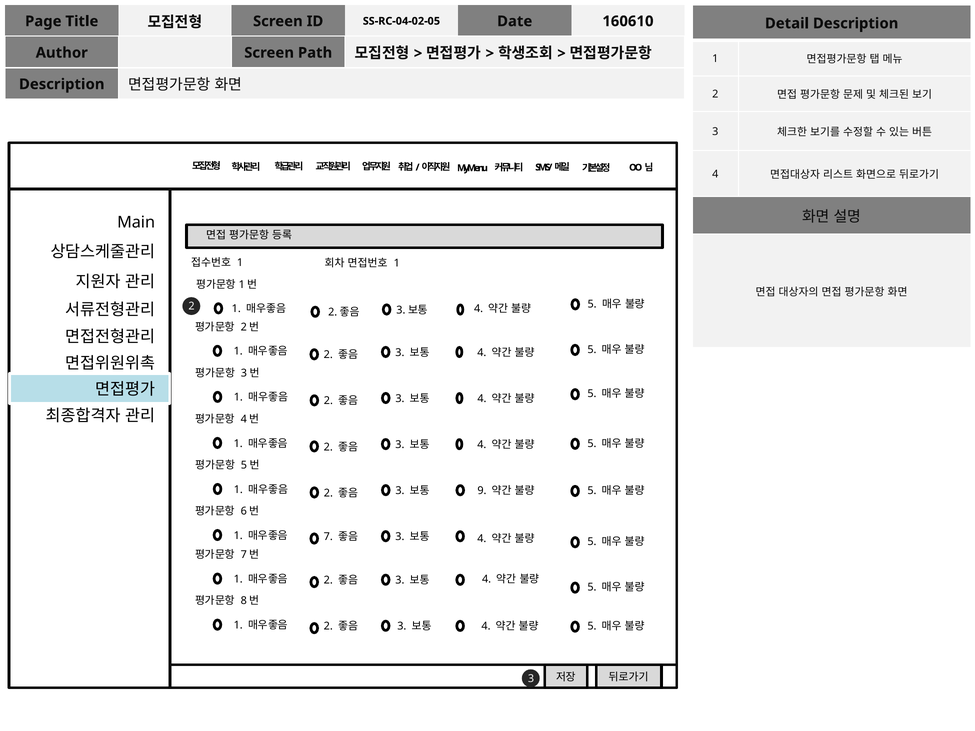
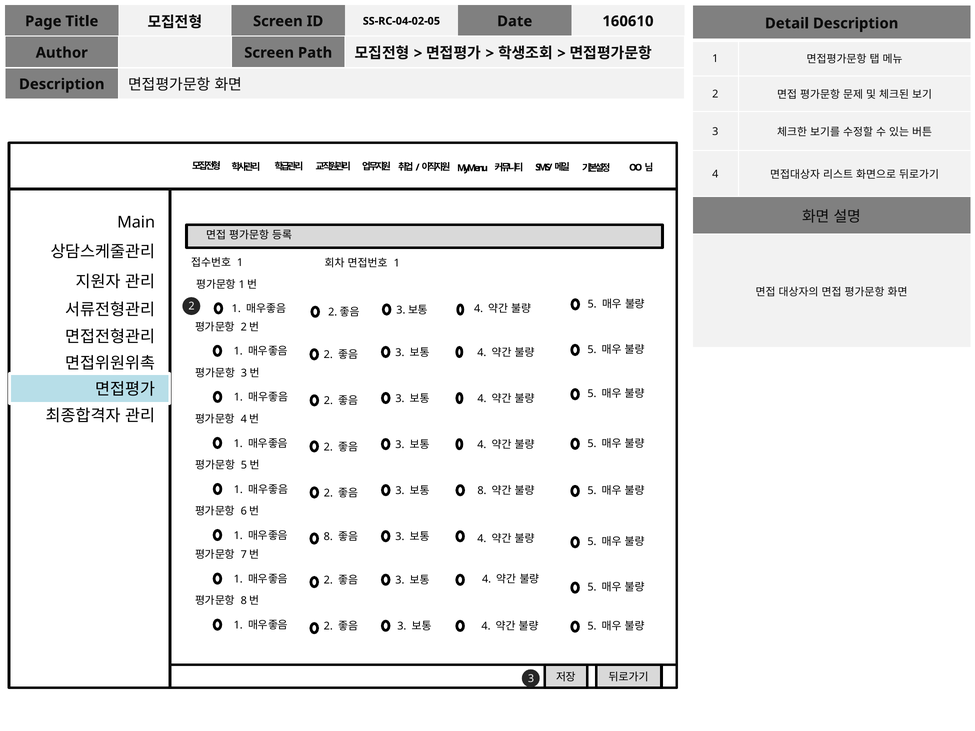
9: 9 -> 8 (482, 491)
7: 7 -> 8 (328, 537)
